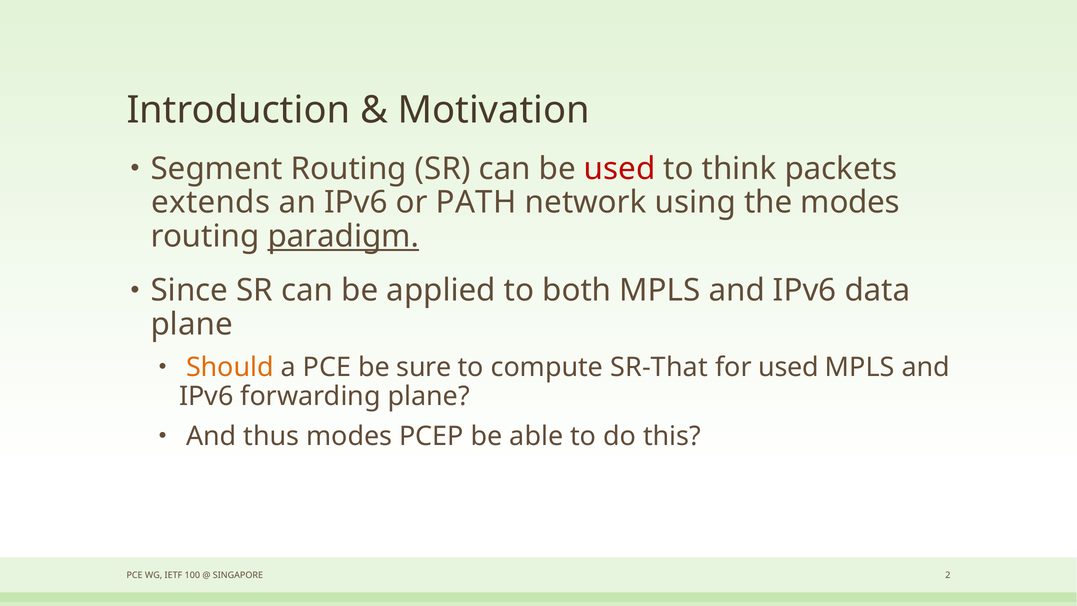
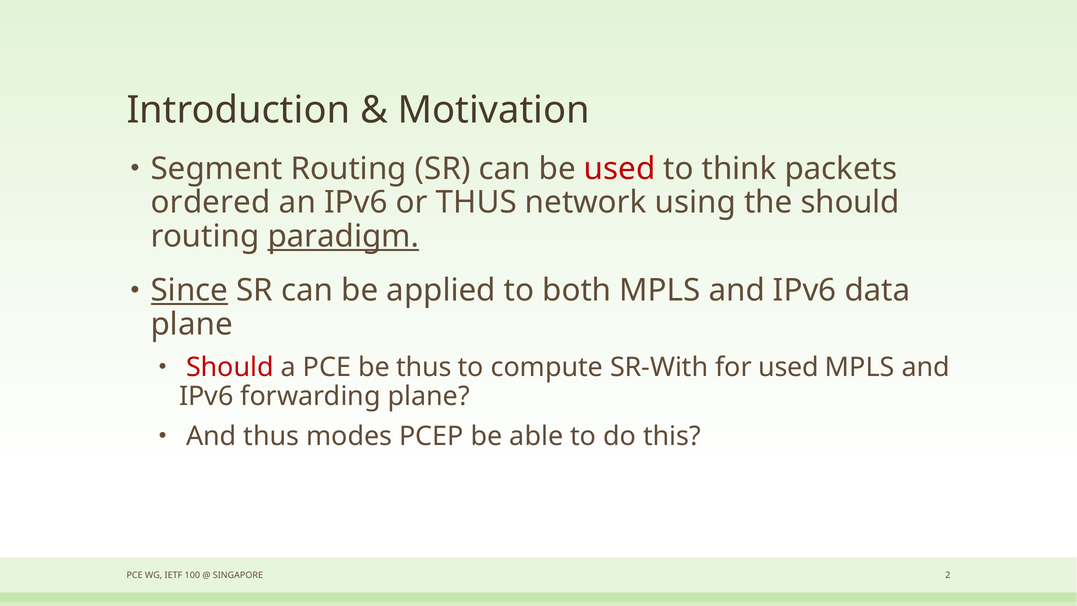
extends: extends -> ordered (211, 202)
or PATH: PATH -> THUS (476, 202)
the modes: modes -> should (850, 202)
Since underline: none -> present (189, 290)
Should colour: orange -> red (230, 367)
be sure: sure -> thus (424, 367)
SR-That: SR-That -> SR-With (659, 367)
